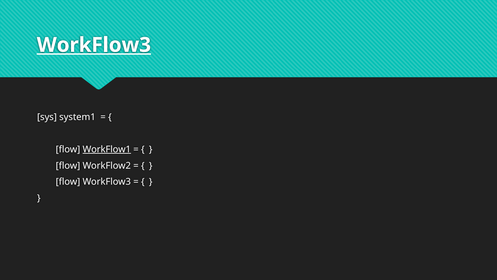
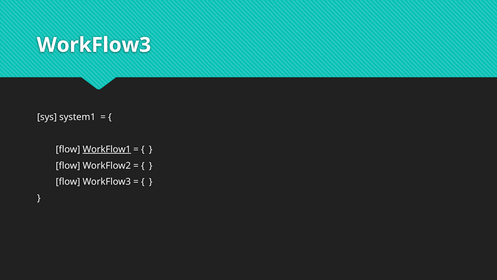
WorkFlow3 underline: present -> none (94, 45)
